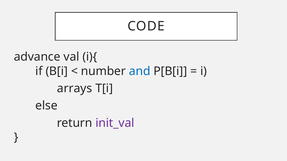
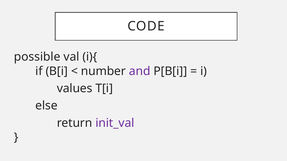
advance: advance -> possible (37, 57)
and colour: blue -> purple (140, 71)
arrays: arrays -> values (75, 89)
